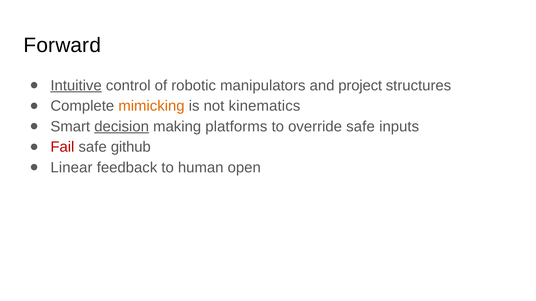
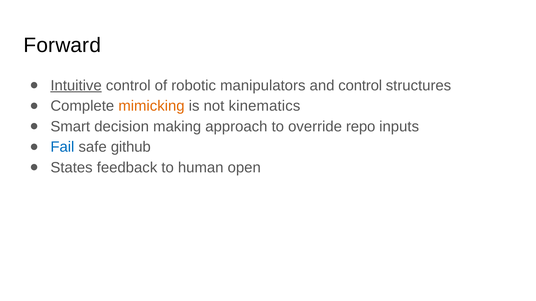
and project: project -> control (360, 86)
decision underline: present -> none (122, 127)
platforms: platforms -> approach (236, 127)
override safe: safe -> repo (361, 127)
Fail colour: red -> blue (62, 147)
Linear: Linear -> States (72, 168)
